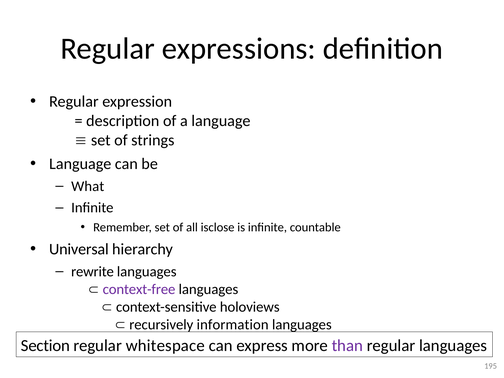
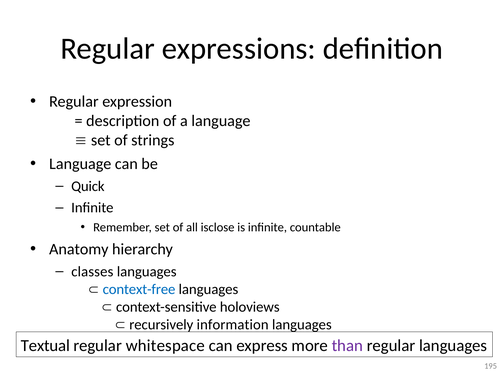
What: What -> Quick (88, 186)
Universal: Universal -> Anatomy (79, 249)
rewrite: rewrite -> classes (92, 272)
context-free colour: purple -> blue (139, 289)
Section: Section -> Textual (45, 346)
